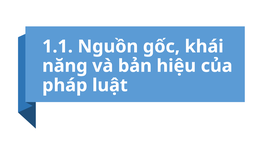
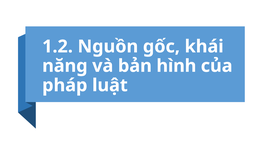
1.1: 1.1 -> 1.2 (58, 47)
hiệu: hiệu -> hình (176, 66)
